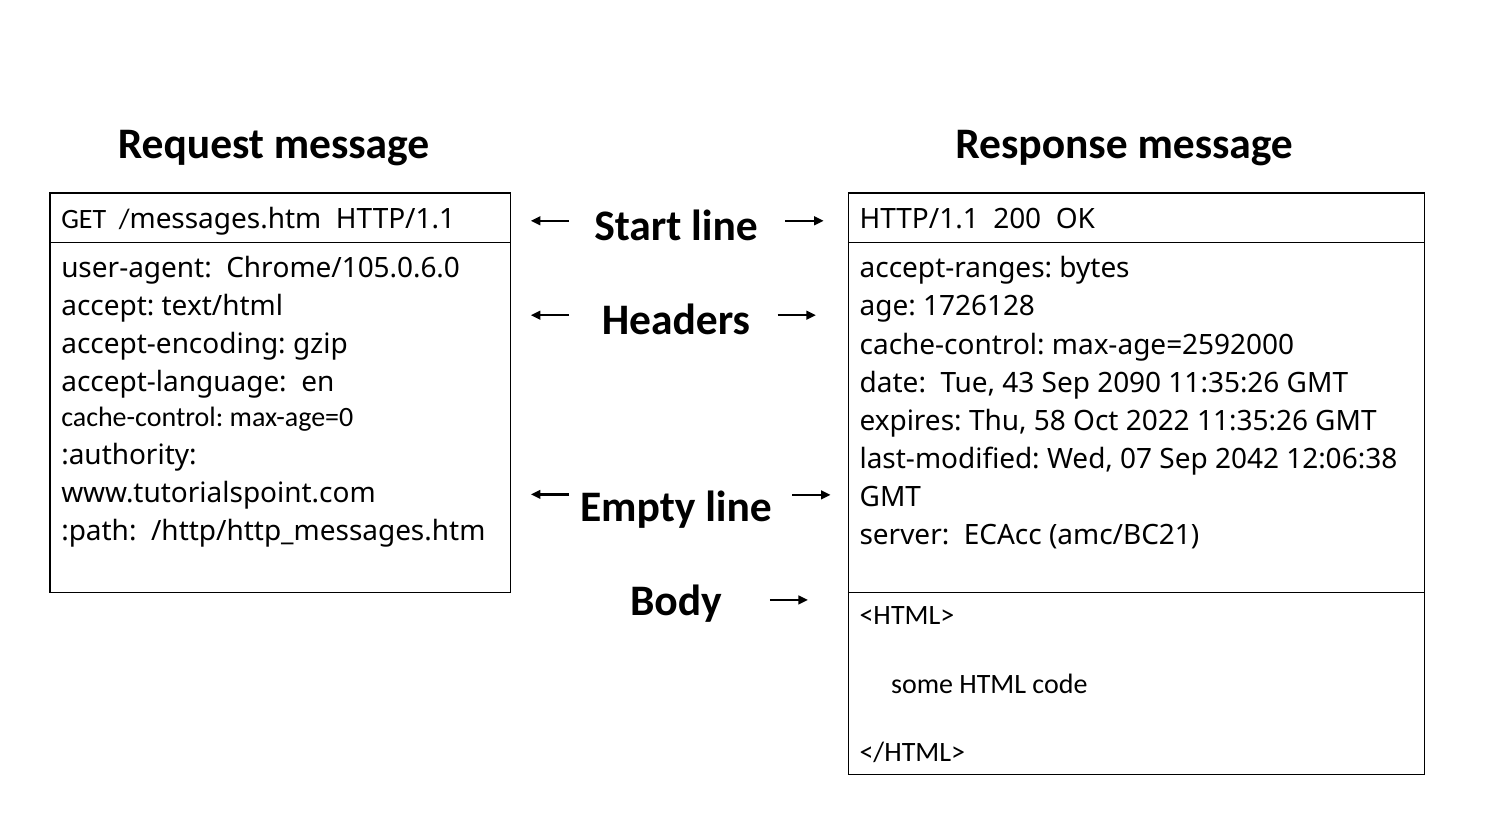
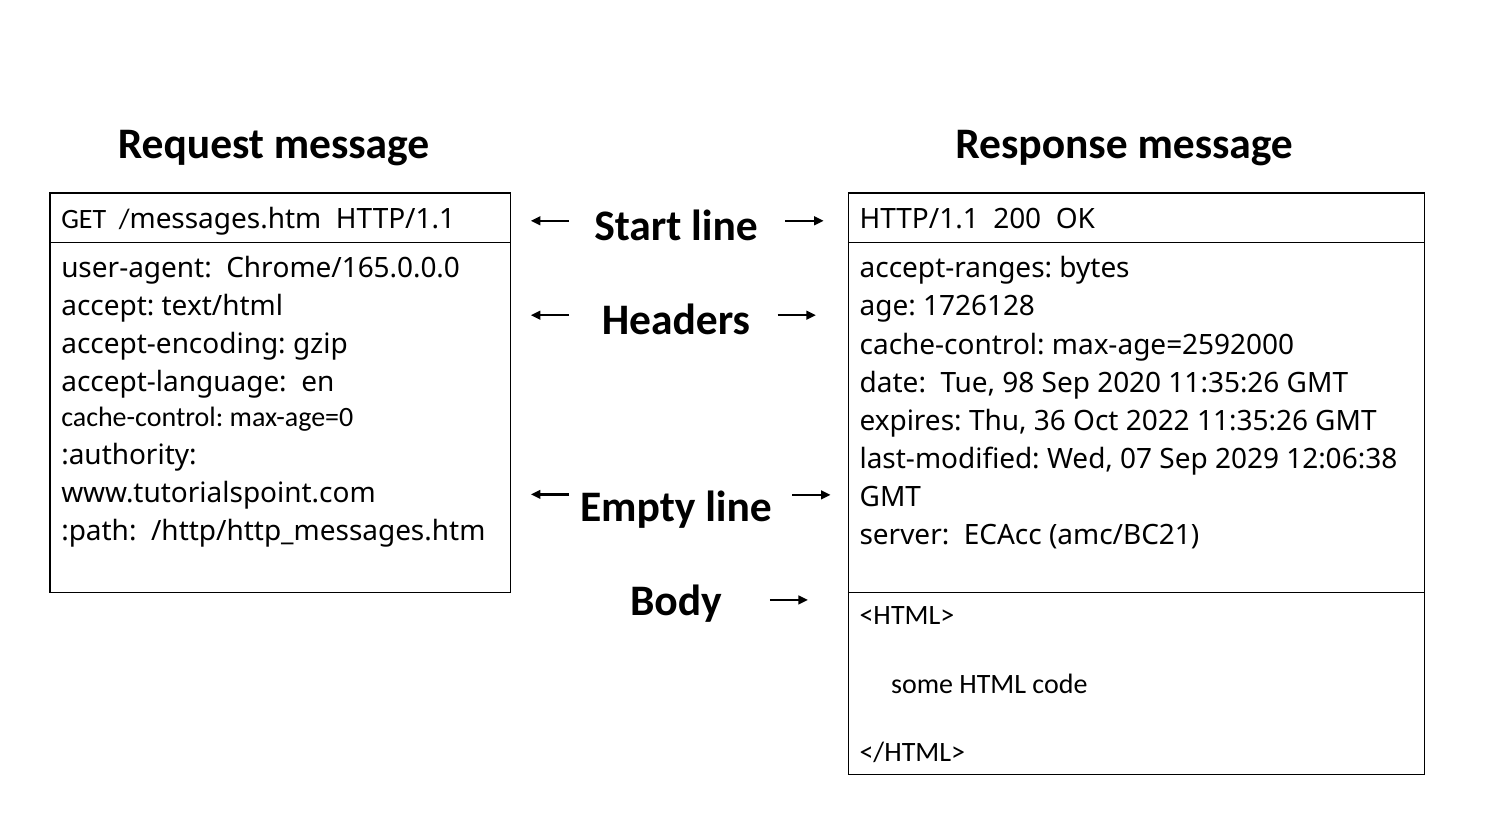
Chrome/105.0.6.0: Chrome/105.0.6.0 -> Chrome/165.0.0.0 (343, 268)
43: 43 -> 98 (1018, 383)
2090: 2090 -> 2020 (1129, 383)
58: 58 -> 36 (1050, 421)
2042: 2042 -> 2029 (1247, 459)
